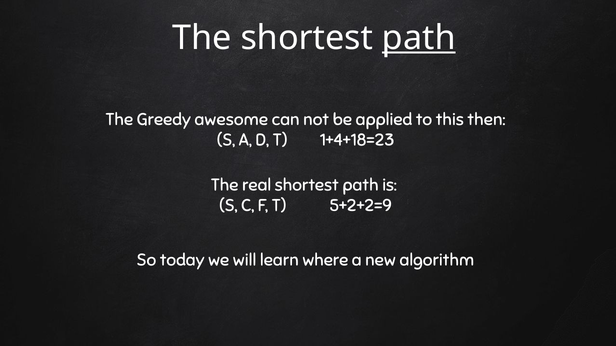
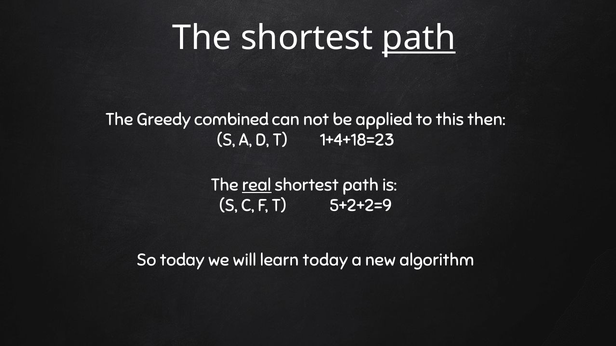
awesome: awesome -> combined (231, 120)
real underline: none -> present (257, 186)
learn where: where -> today (325, 260)
